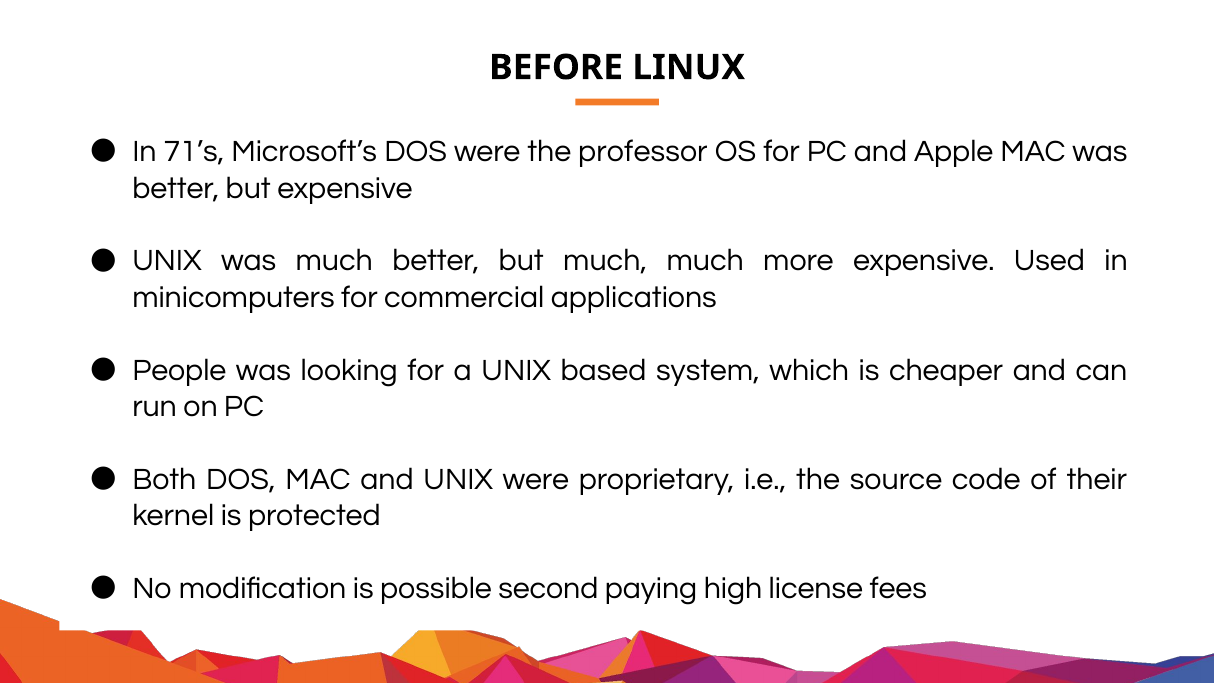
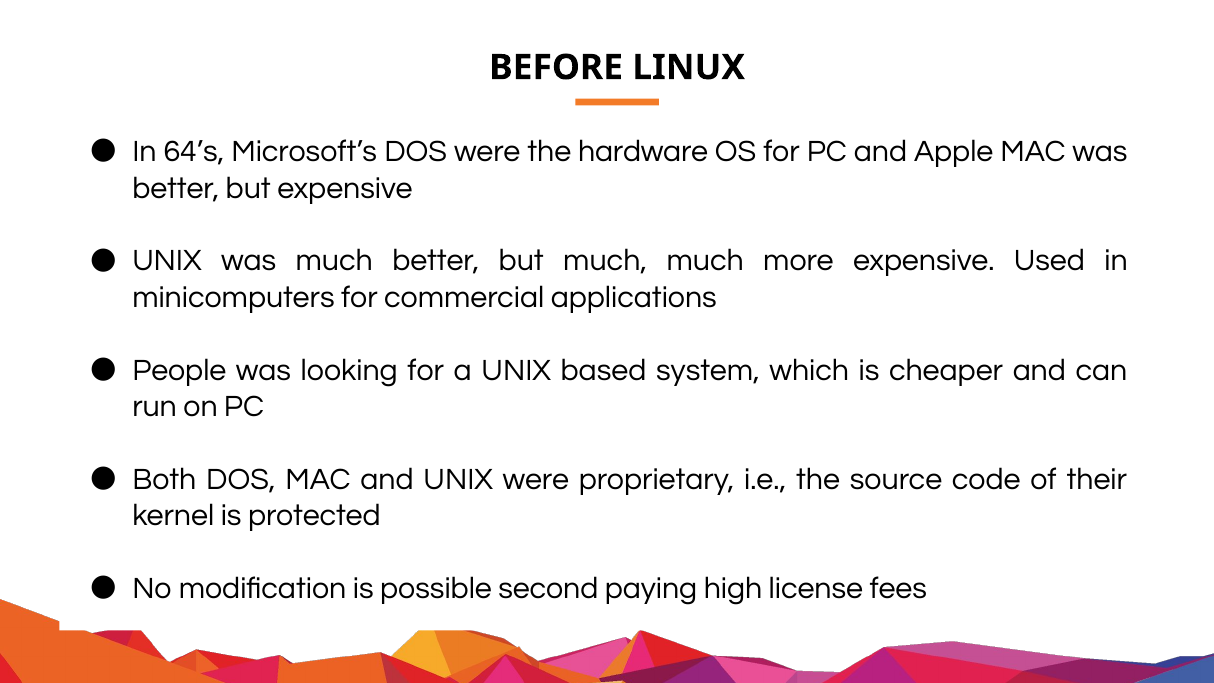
71’s: 71’s -> 64’s (194, 152)
professor: professor -> hardware (643, 152)
